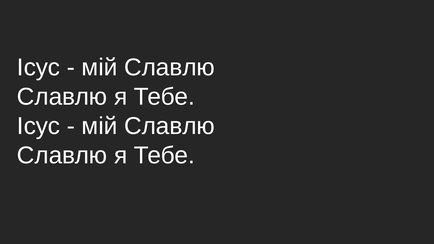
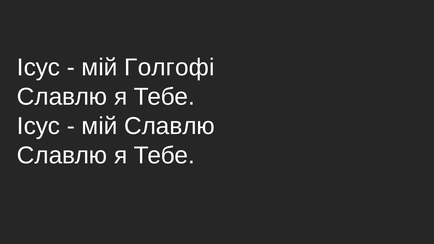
Славлю: Славлю -> Голгофі (169, 68)
